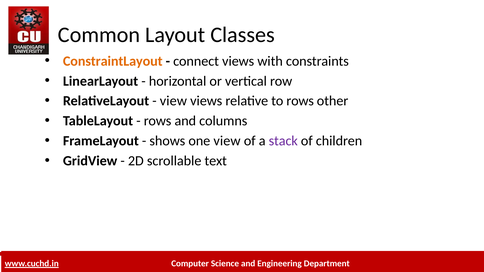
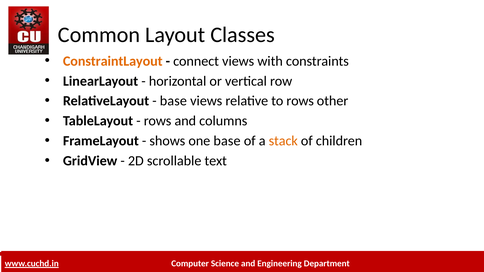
view: view -> base (173, 101)
one view: view -> base (227, 141)
stack colour: purple -> orange (283, 141)
